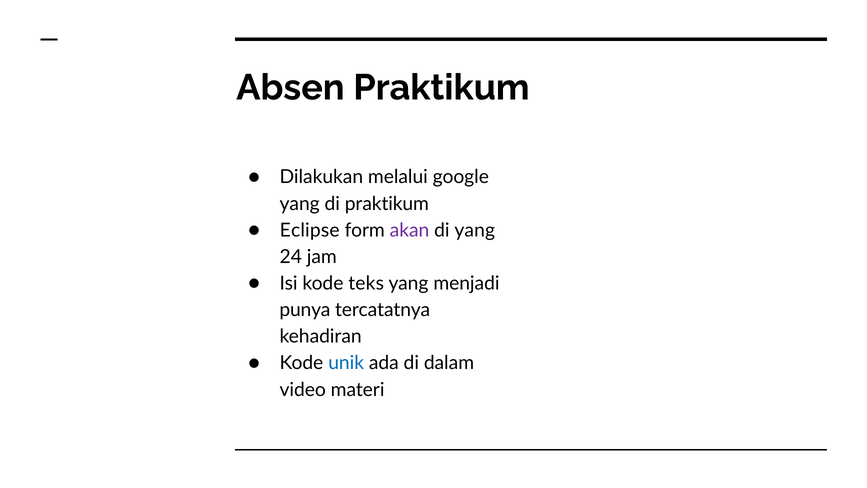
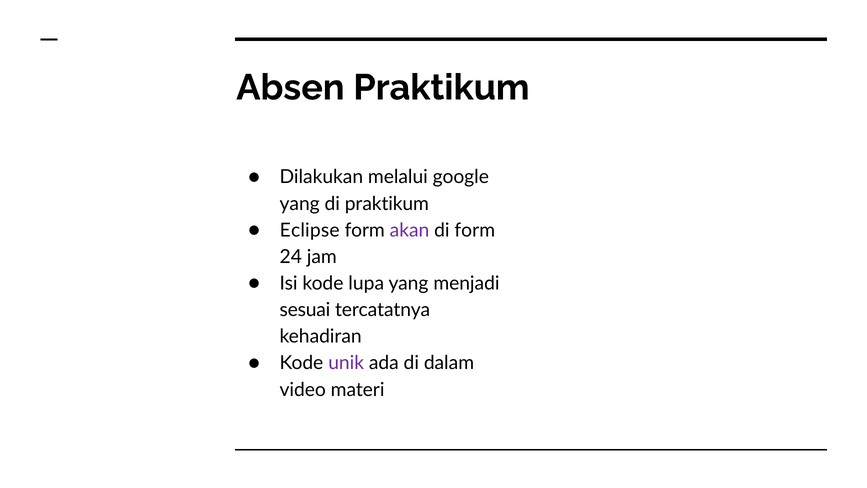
di yang: yang -> form (475, 230)
teks: teks -> lupa (366, 283)
punya: punya -> sesuai (305, 310)
unik colour: blue -> purple (346, 363)
